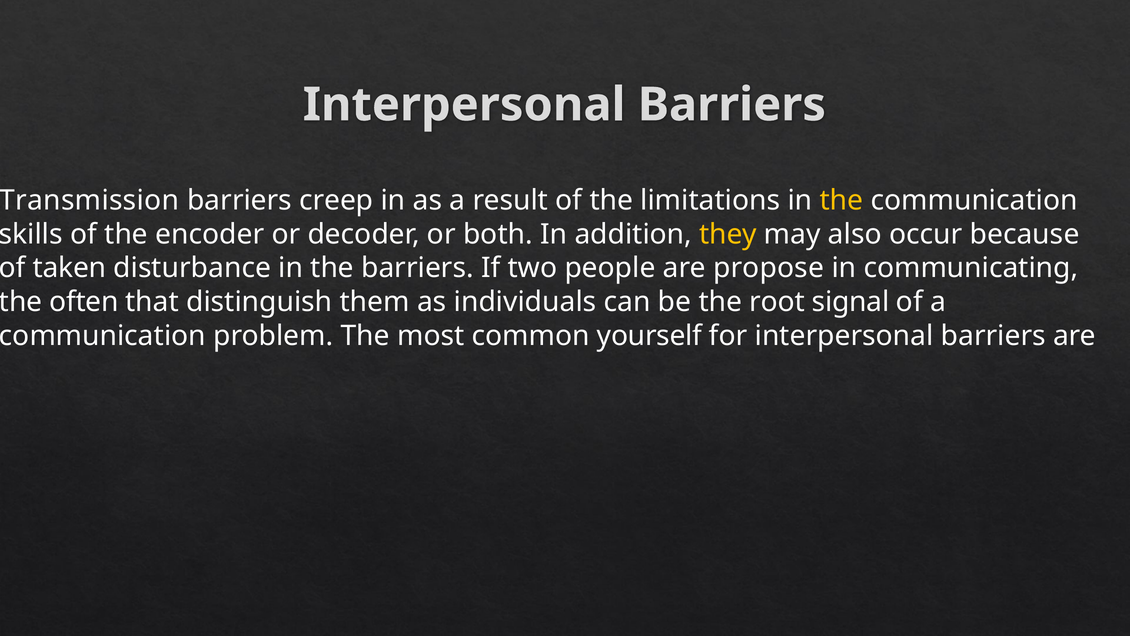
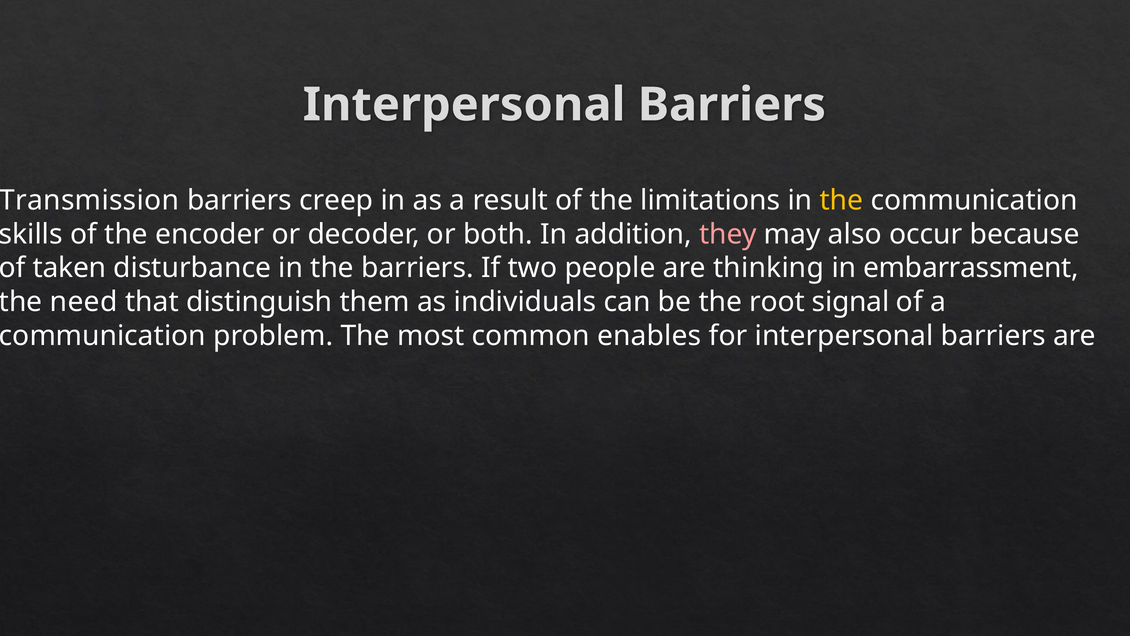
they colour: yellow -> pink (728, 234)
propose: propose -> thinking (769, 268)
communicating: communicating -> embarrassment (971, 268)
often: often -> need (84, 302)
yourself: yourself -> enables (649, 336)
